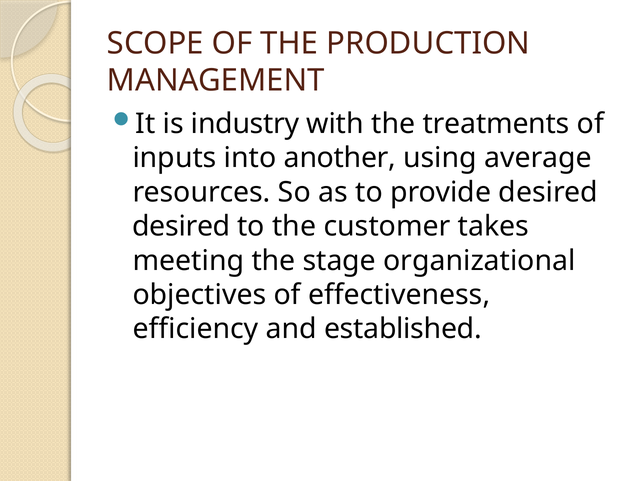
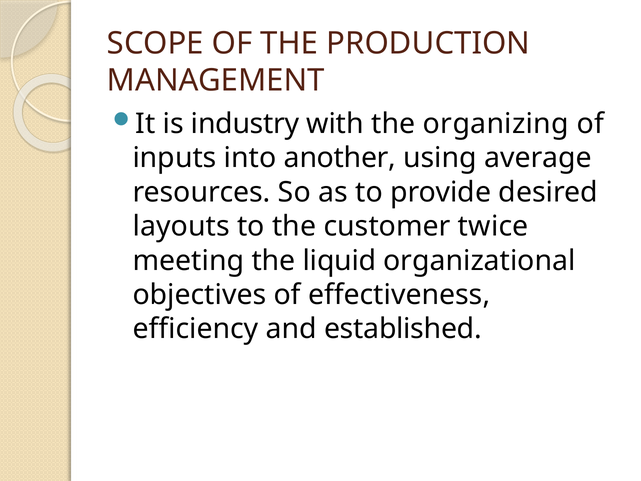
treatments: treatments -> organizing (496, 124)
desired: desired -> layouts (181, 226)
takes: takes -> twice (493, 226)
stage: stage -> liquid (340, 261)
